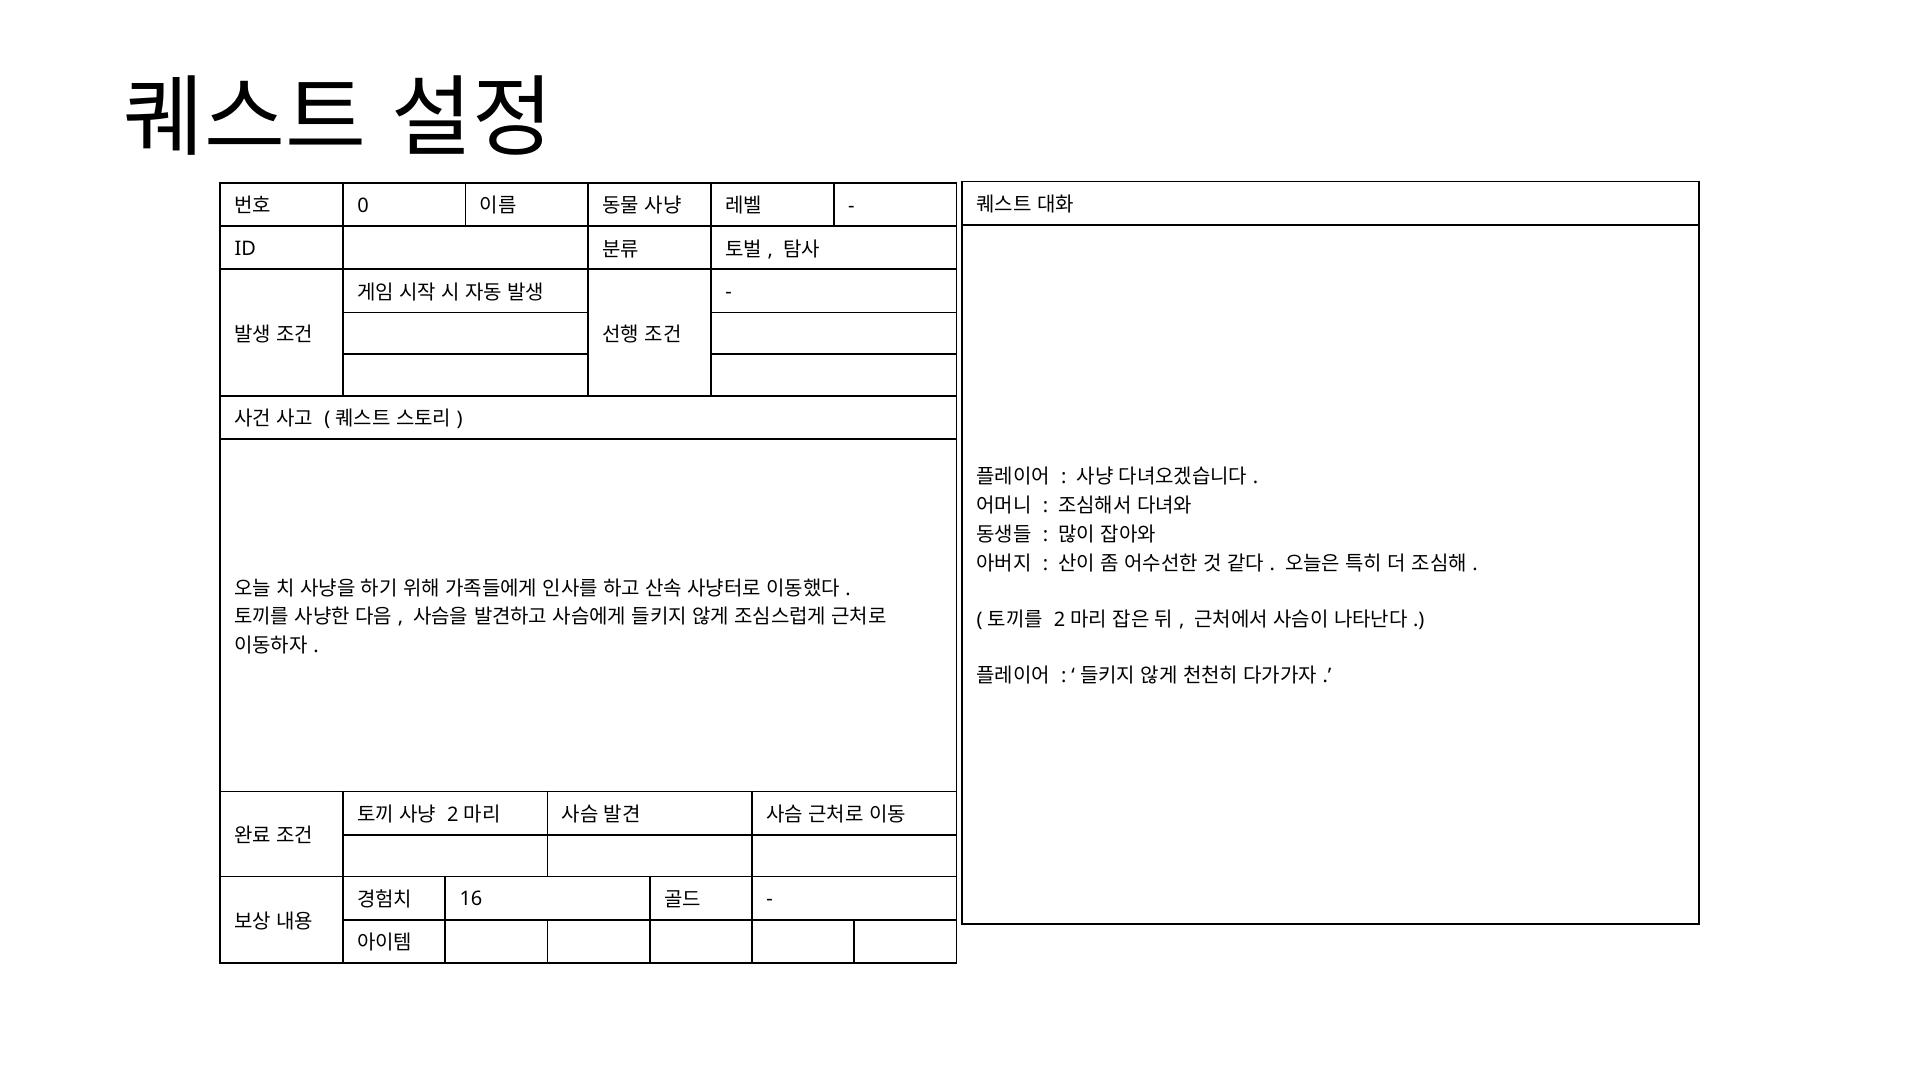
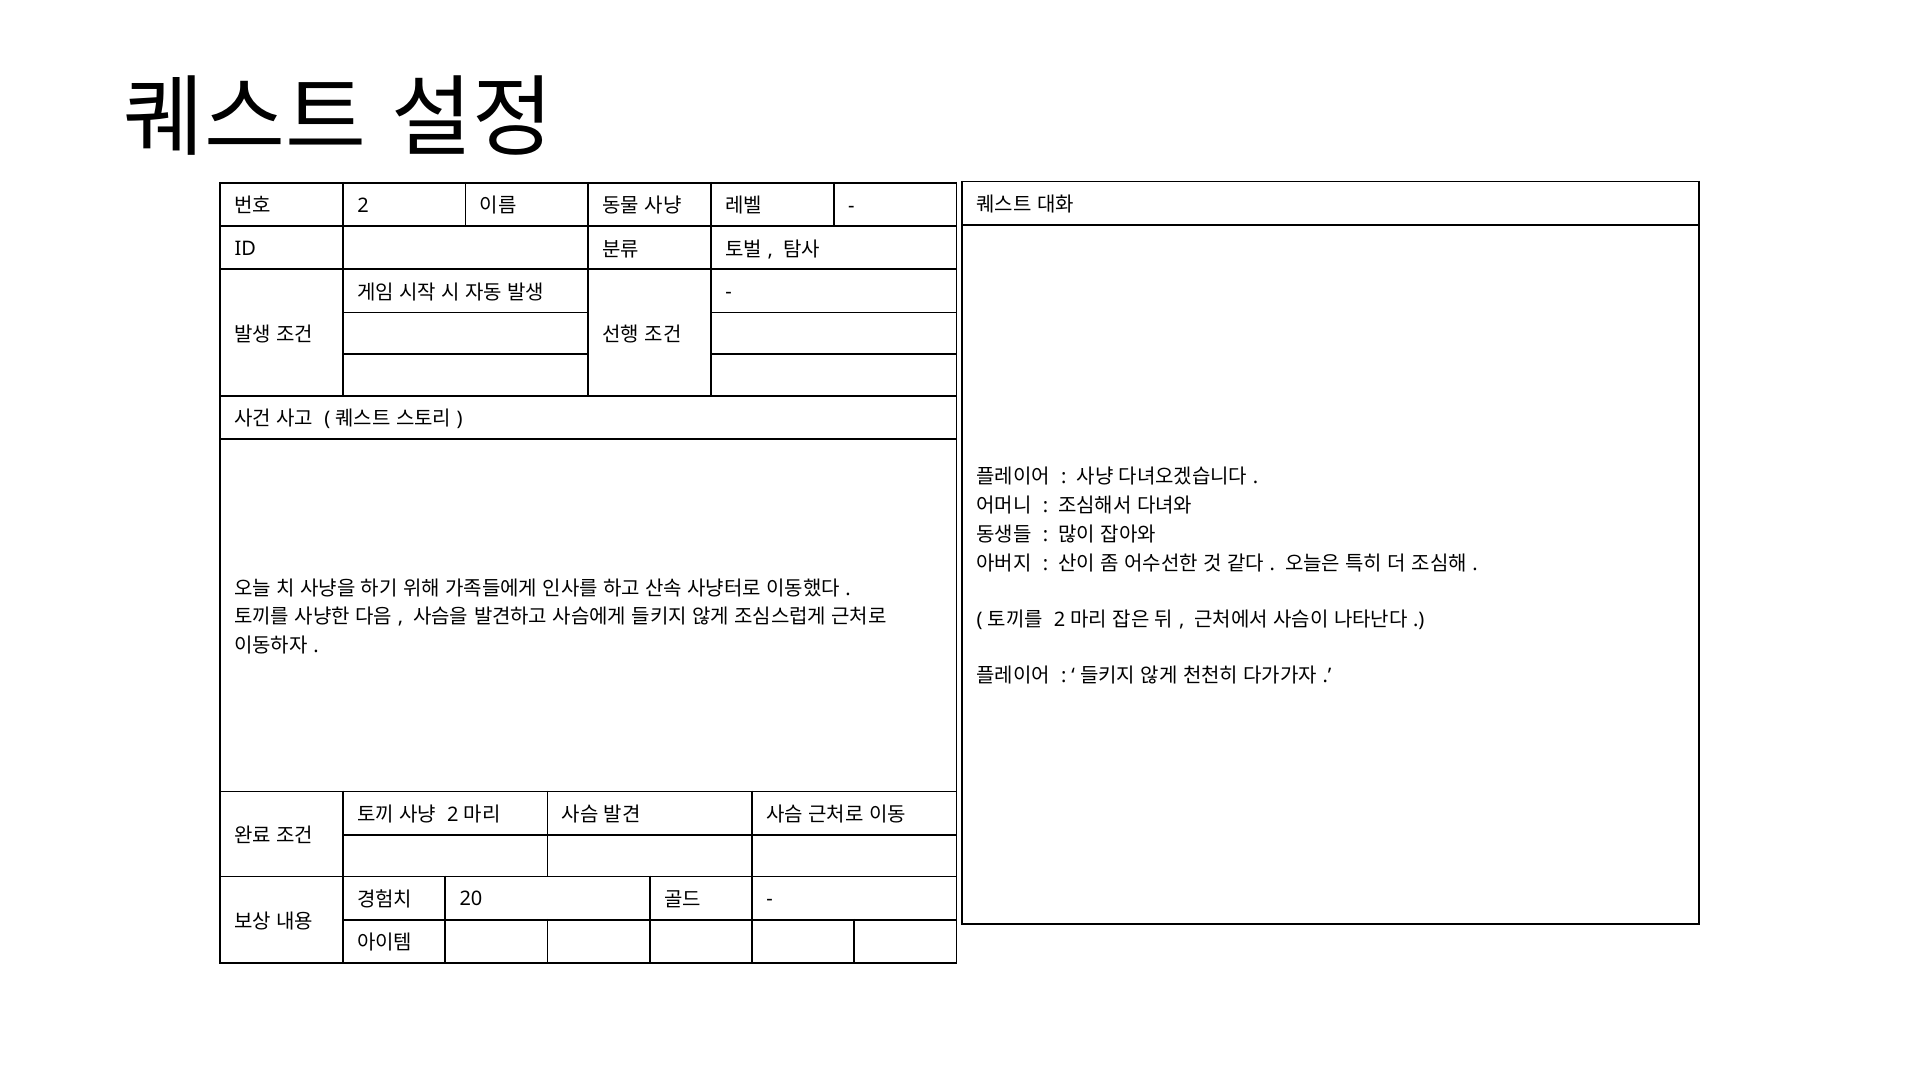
0: 0 -> 2 (363, 205)
16: 16 -> 20 (471, 899)
